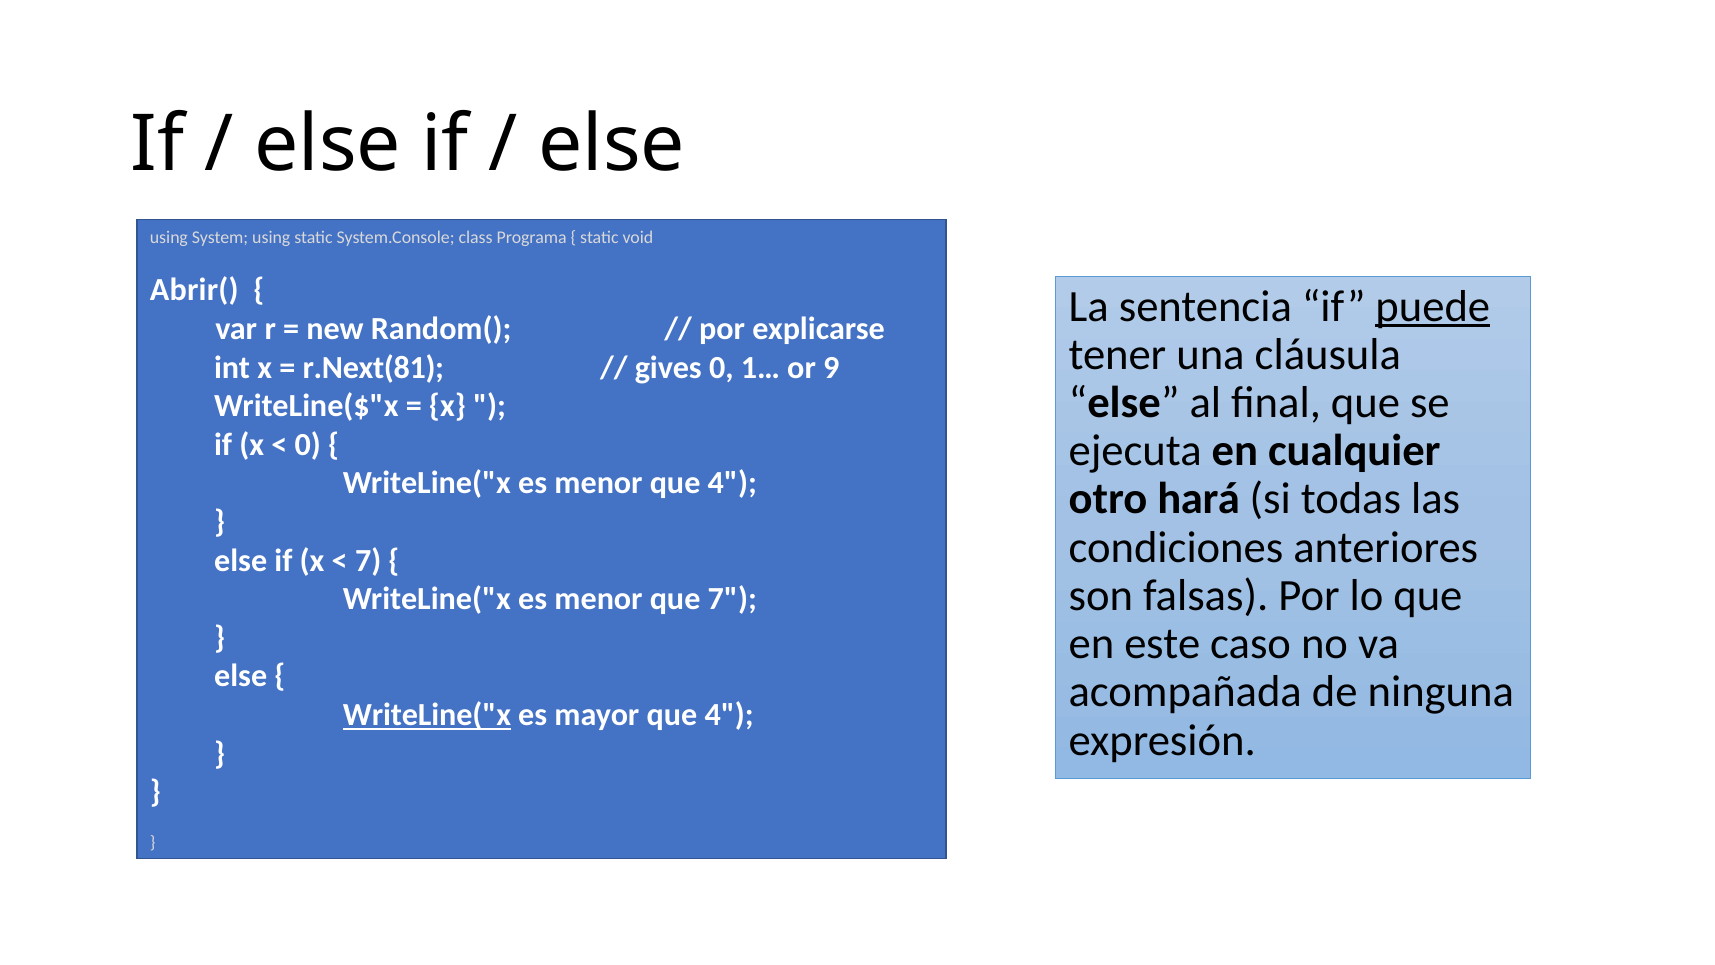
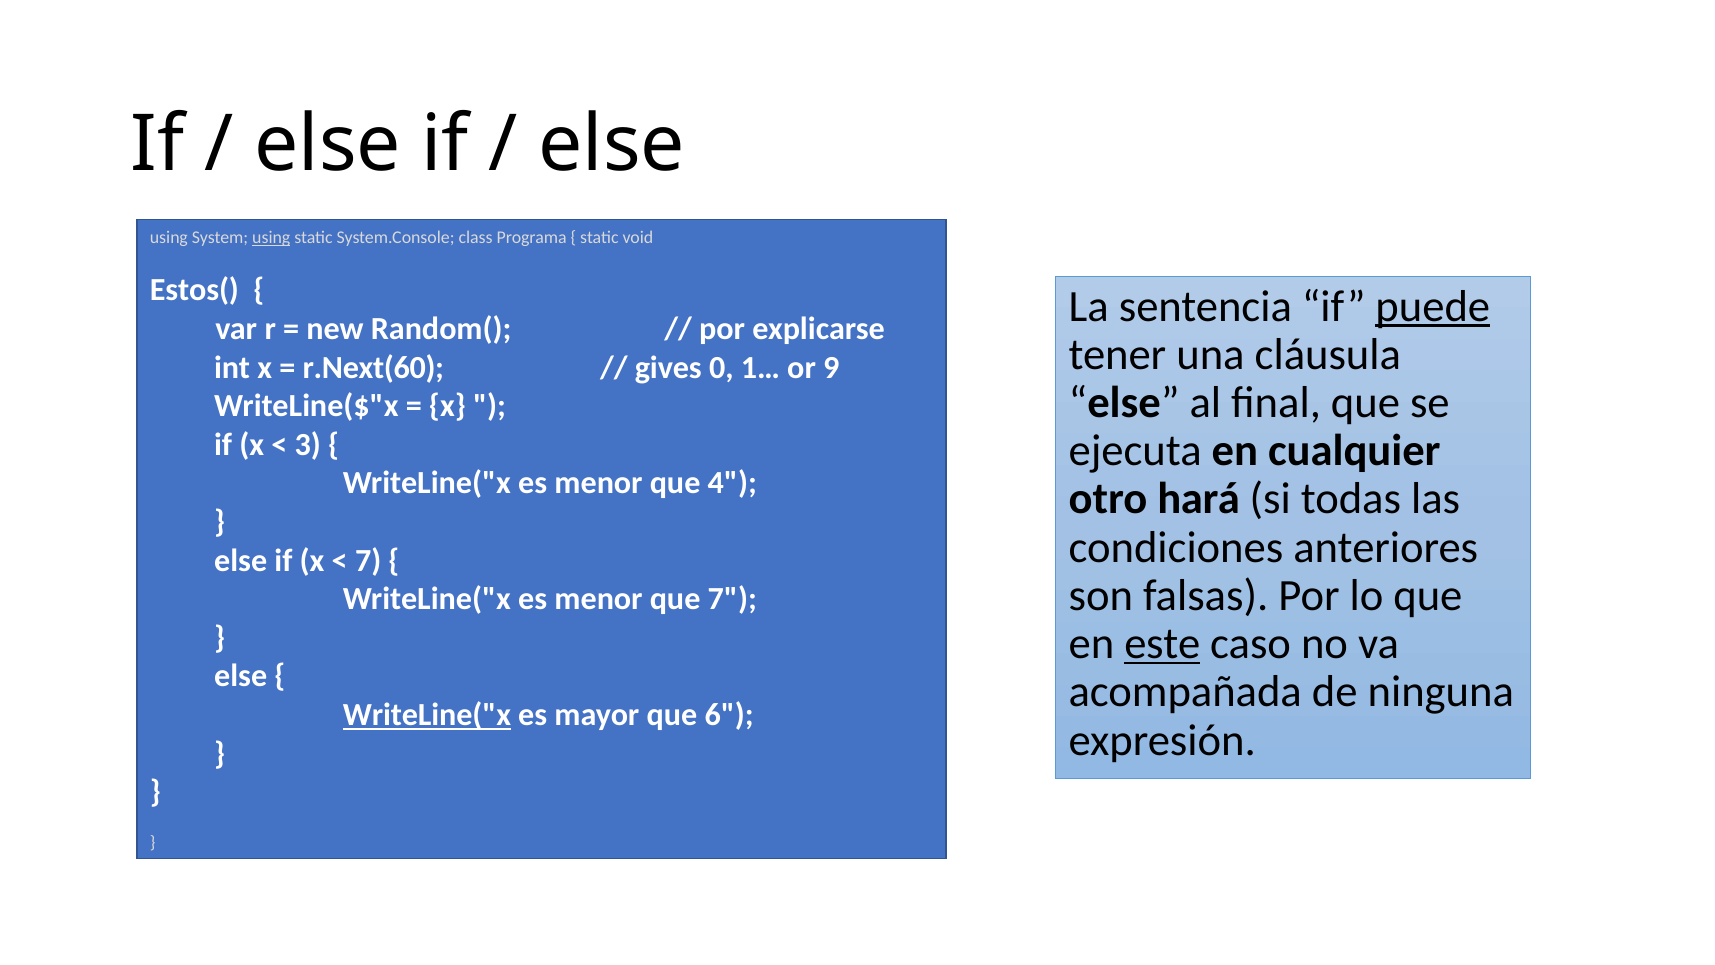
using underline: none -> present (271, 238)
Abrir(: Abrir( -> Estos( (194, 290)
r.Next(81: r.Next(81 -> r.Next(60 (373, 367)
0: 0 -> 3 (308, 445)
este underline: none -> present (1162, 644)
mayor que 4: 4 -> 6 (729, 715)
